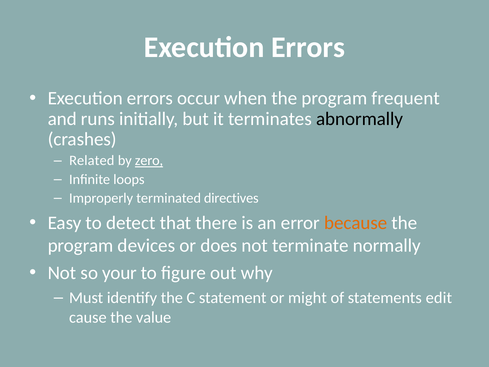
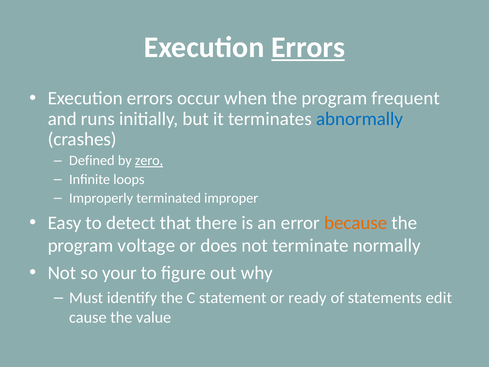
Errors underline: none -> present (308, 47)
abnormally colour: black -> blue (360, 119)
Related: Related -> Defined (92, 161)
directives: directives -> improper (231, 198)
devices: devices -> voltage (146, 246)
might: might -> ready (307, 298)
